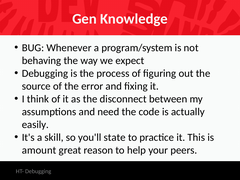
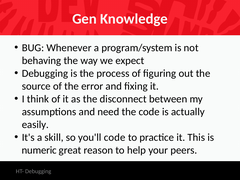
you'll state: state -> code (115, 137)
amount: amount -> numeric (39, 150)
